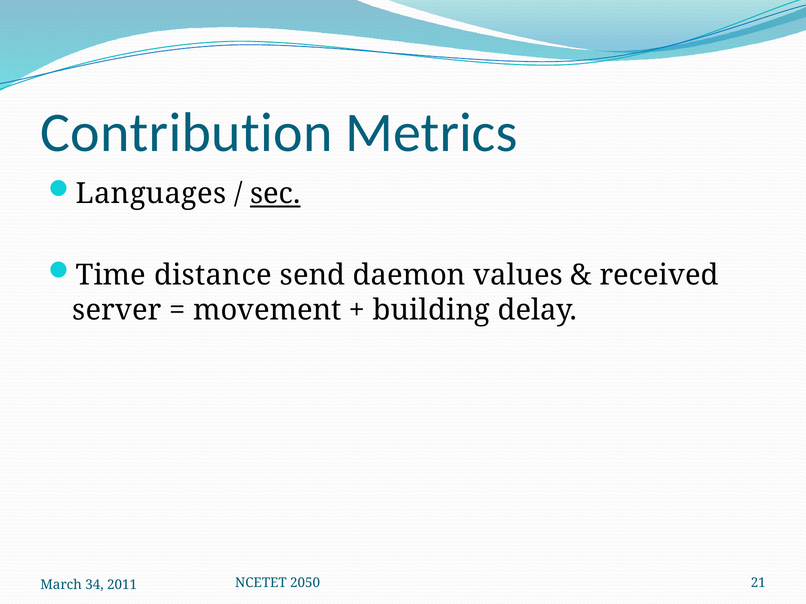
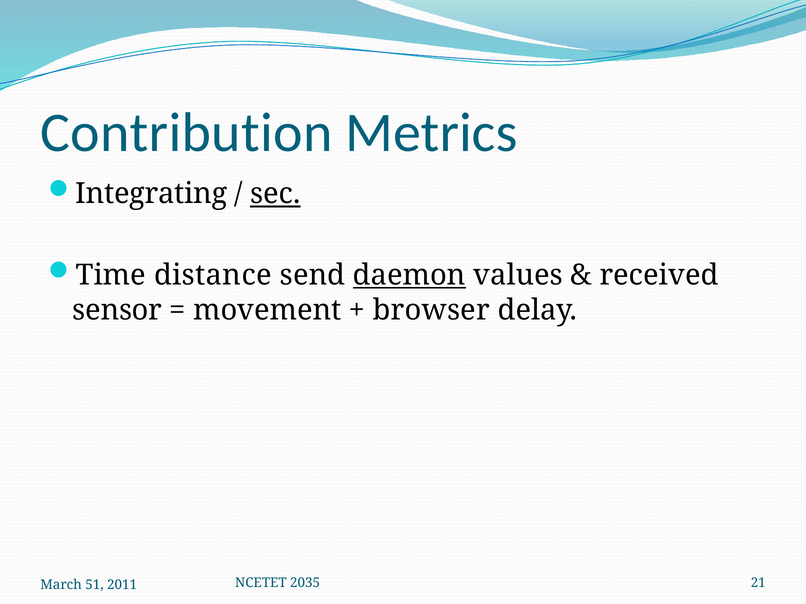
Languages: Languages -> Integrating (151, 194)
daemon underline: none -> present (409, 275)
server: server -> sensor (117, 310)
building: building -> browser (431, 310)
2050: 2050 -> 2035 (305, 583)
34: 34 -> 51 (94, 585)
